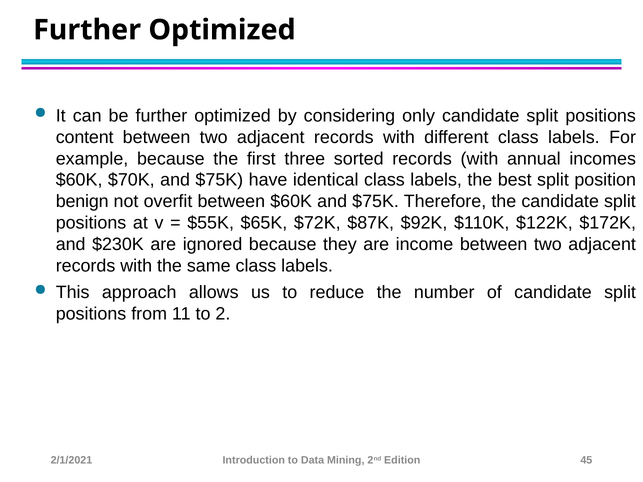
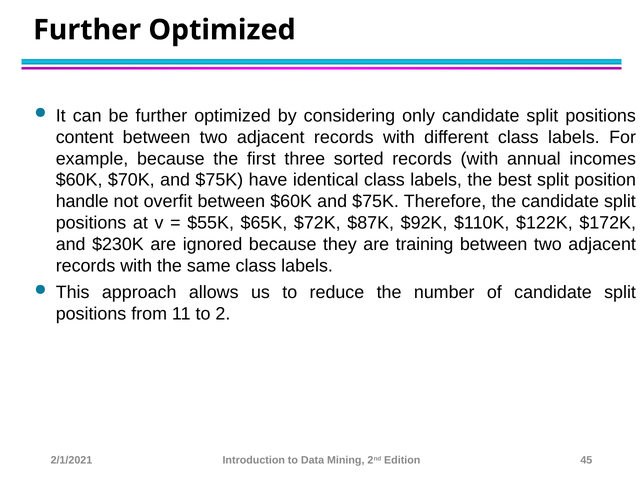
benign: benign -> handle (82, 202)
income: income -> training (425, 244)
